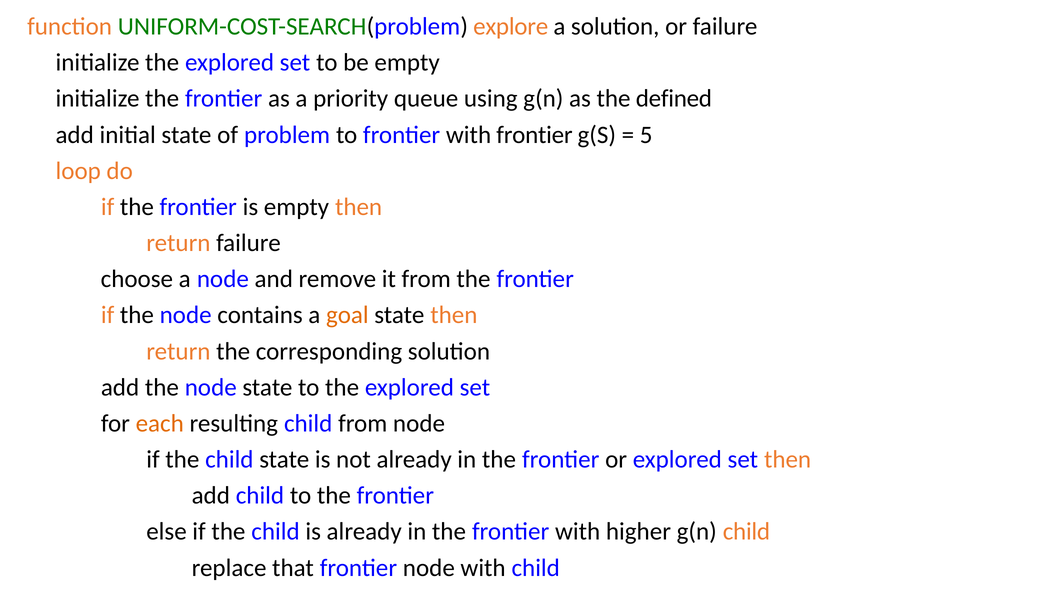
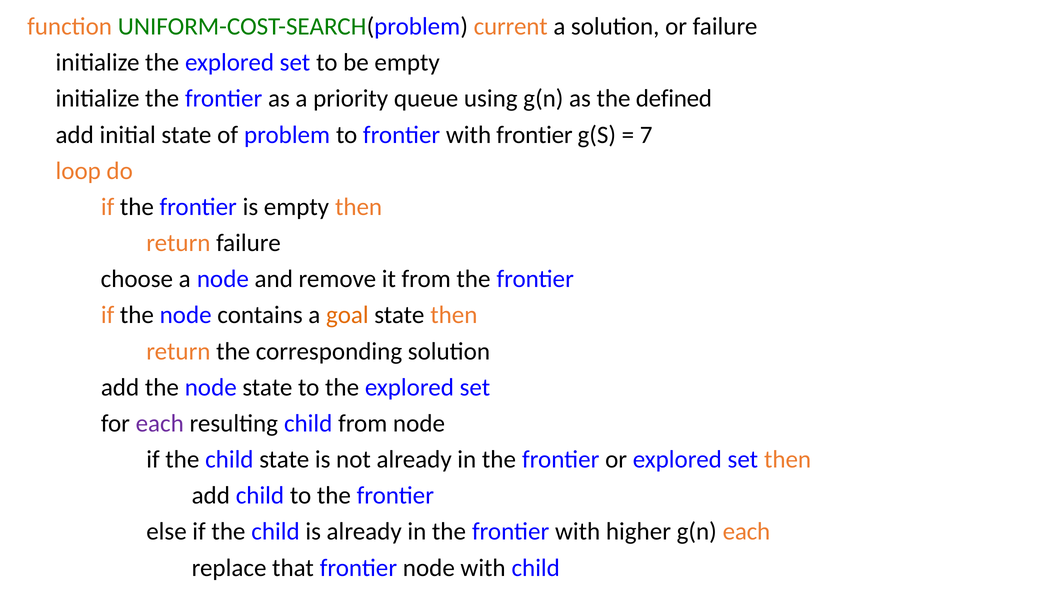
explore: explore -> current (511, 27)
5: 5 -> 7 (646, 135)
each colour: orange -> purple (160, 423)
g(n child: child -> each (746, 531)
